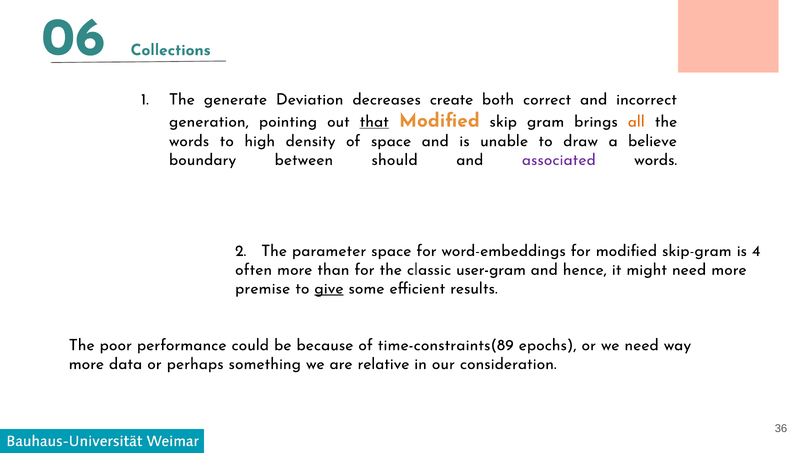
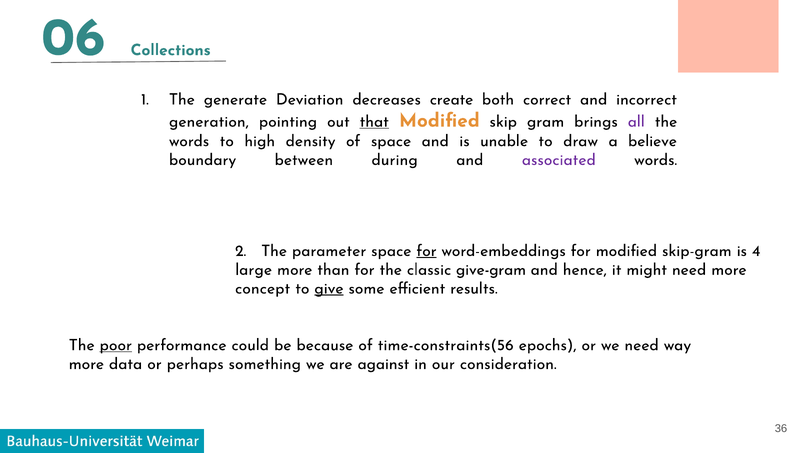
all colour: orange -> purple (636, 122)
should: should -> during (395, 160)
for underline: none -> present (426, 251)
often: often -> large (254, 270)
user-gram: user-gram -> give-gram (491, 270)
premise: premise -> concept (263, 289)
poor underline: none -> present (116, 345)
time-constraints(89: time-constraints(89 -> time-constraints(56 (446, 345)
relative: relative -> against (383, 364)
